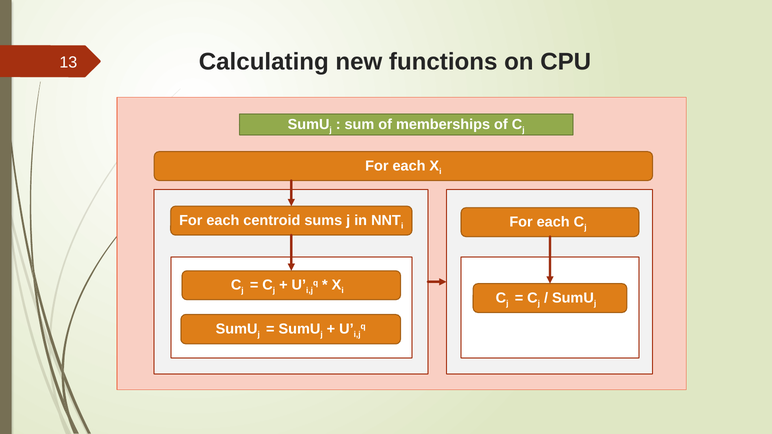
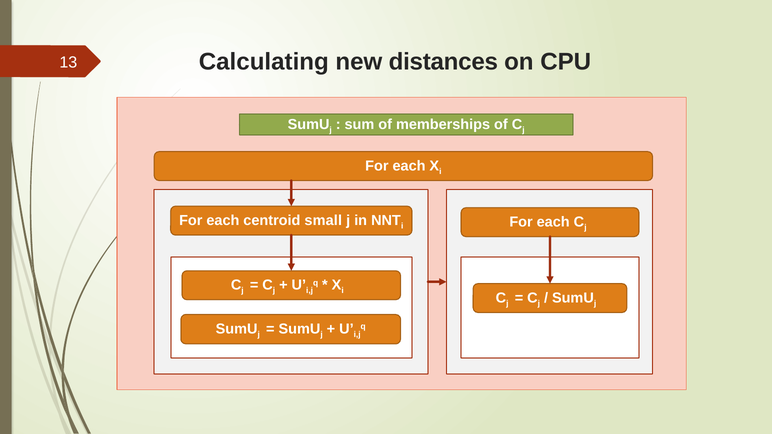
functions: functions -> distances (443, 62)
sums: sums -> small (323, 221)
